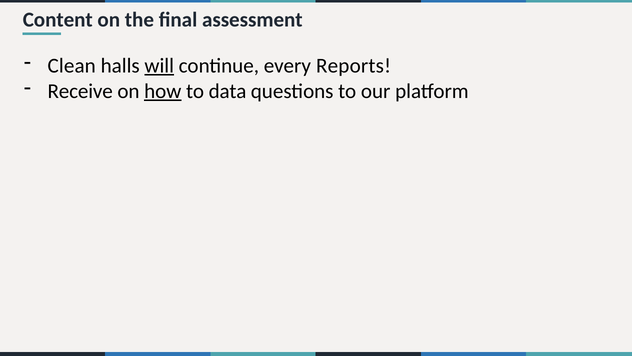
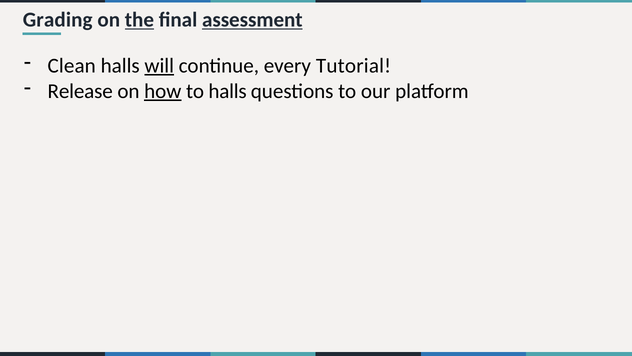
Content: Content -> Grading (58, 20)
the underline: none -> present (139, 20)
assessment underline: none -> present (252, 20)
Reports: Reports -> Tutorial (354, 66)
Receive: Receive -> Release (80, 91)
to data: data -> halls (228, 91)
